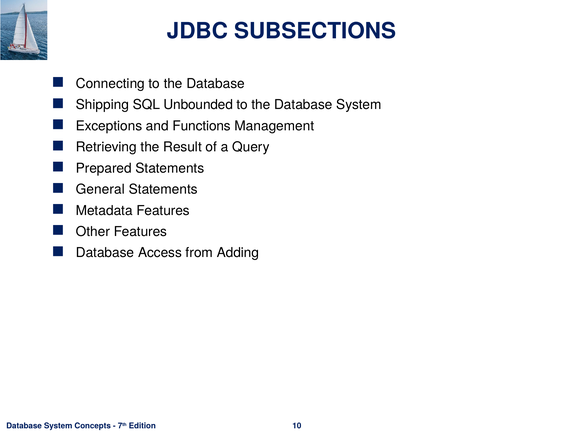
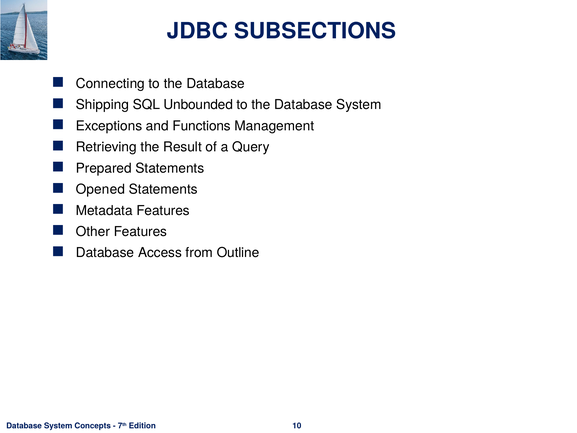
General: General -> Opened (100, 189)
Adding: Adding -> Outline (238, 253)
